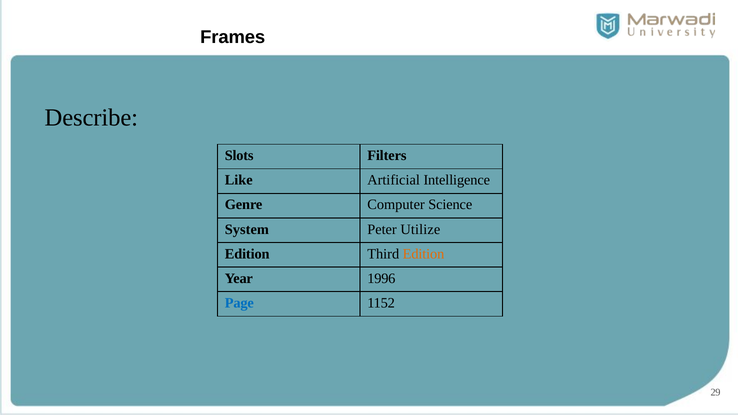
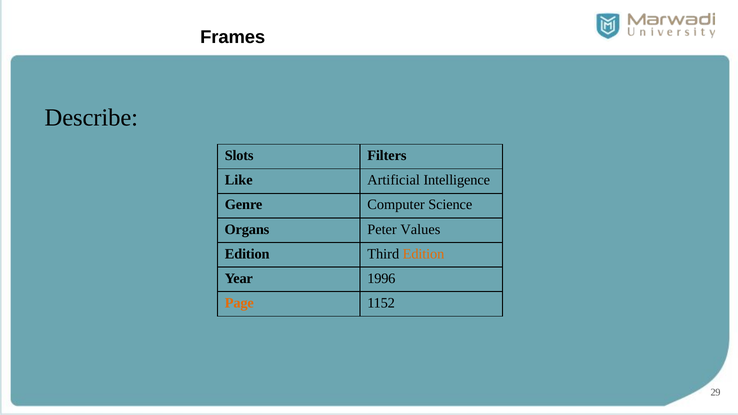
System: System -> Organs (247, 229)
Utilize: Utilize -> Values (420, 229)
Page colour: blue -> orange (239, 303)
